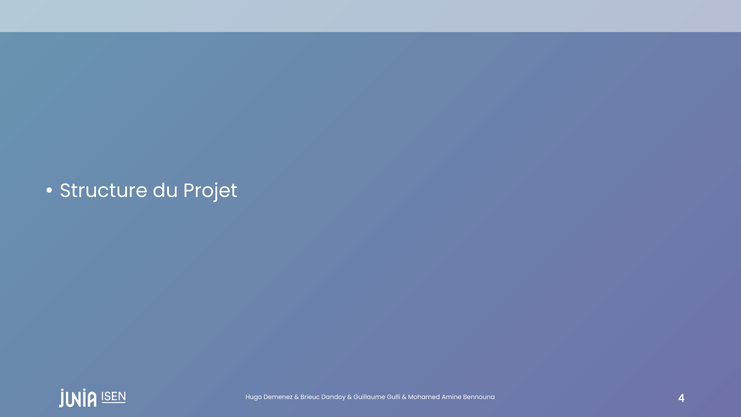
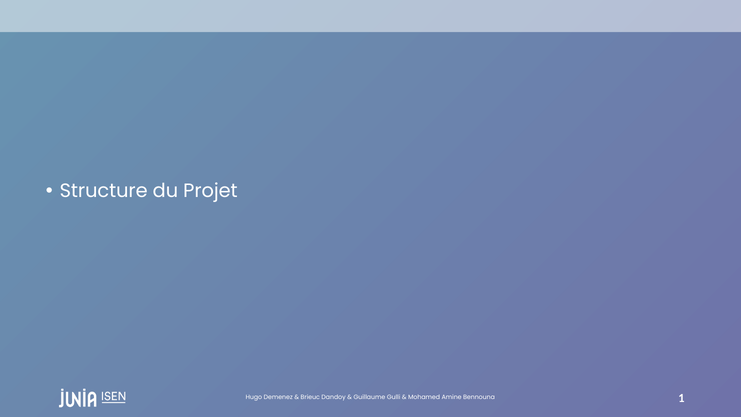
4: 4 -> 1 (681, 398)
